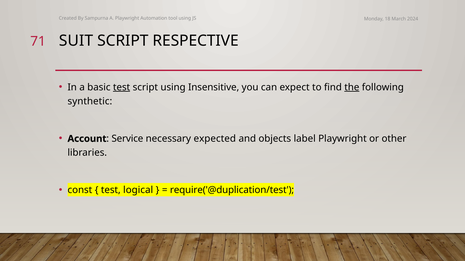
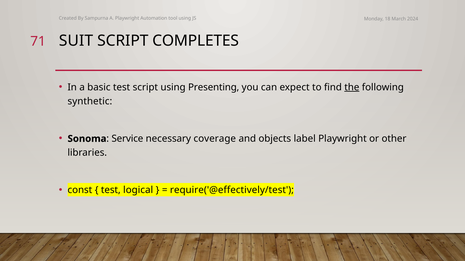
RESPECTIVE: RESPECTIVE -> COMPLETES (196, 41)
test underline: present -> none (122, 87)
Insensitive: Insensitive -> Presenting (214, 87)
Account: Account -> Sonoma (87, 139)
expected: expected -> coverage (215, 139)
require('@duplication/test: require('@duplication/test -> require('@effectively/test (232, 191)
